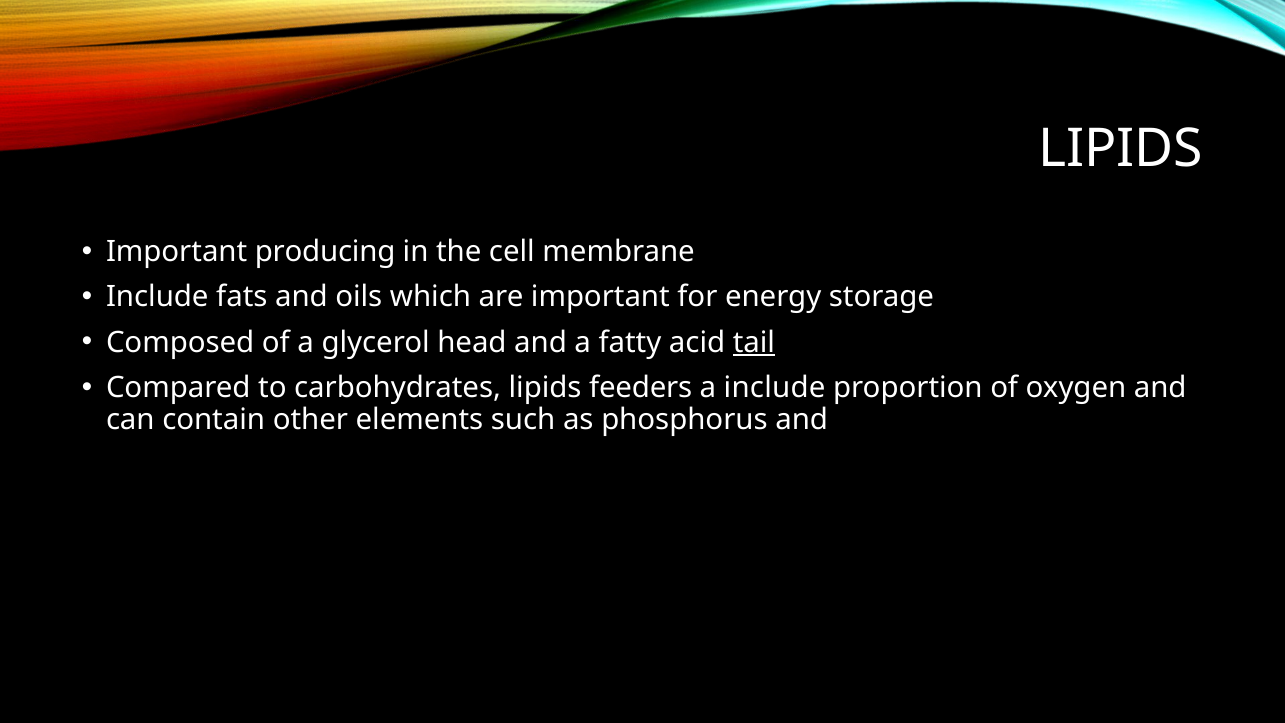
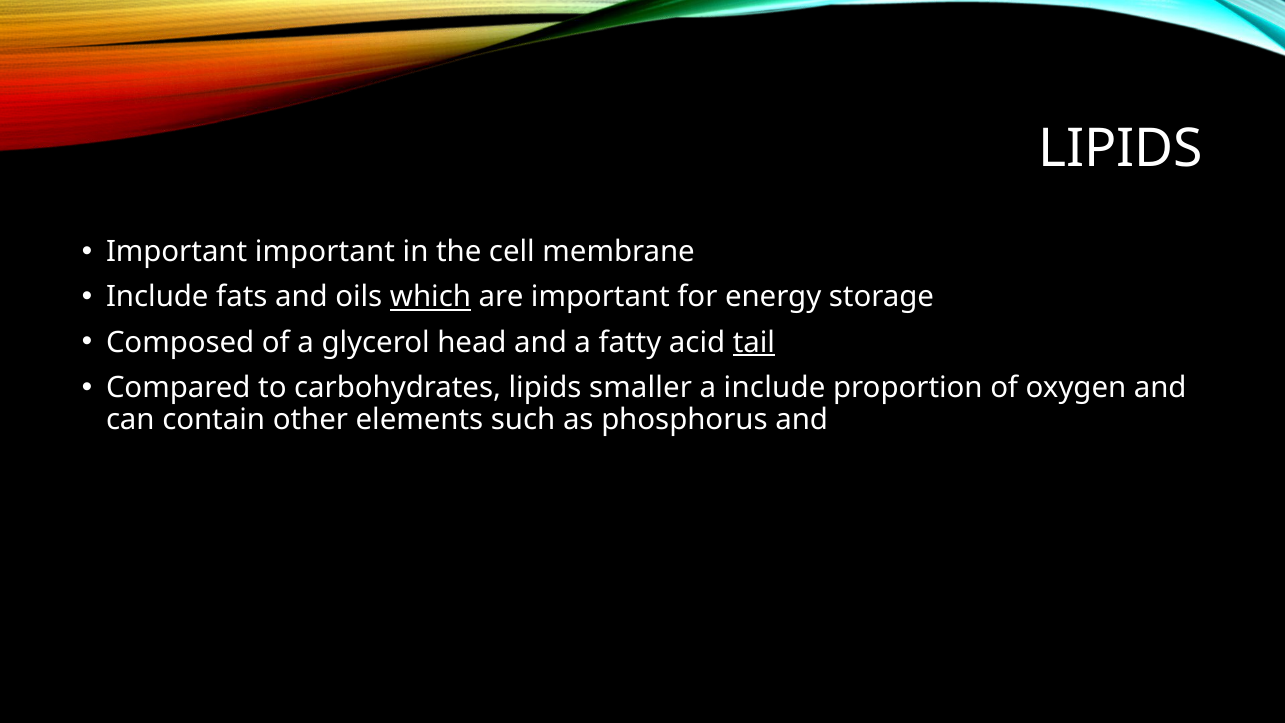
Important producing: producing -> important (325, 252)
which underline: none -> present (430, 297)
feeders: feeders -> smaller (641, 387)
